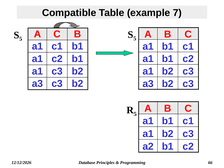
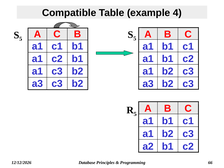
7: 7 -> 4 (177, 13)
